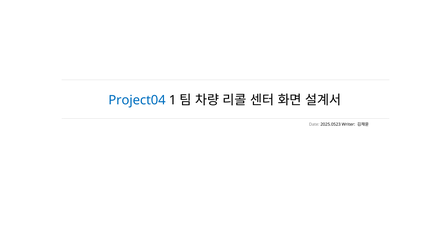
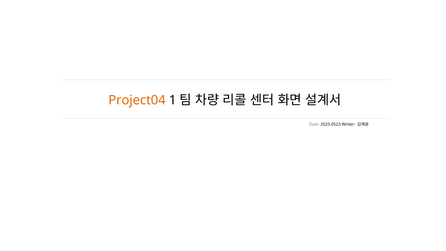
Project04 colour: blue -> orange (137, 100)
